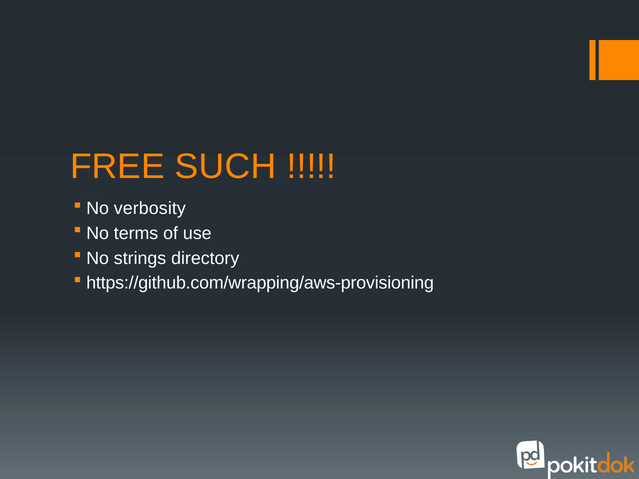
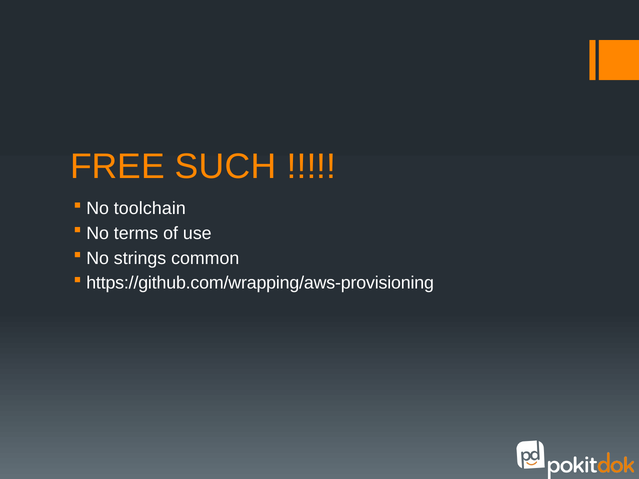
verbosity: verbosity -> toolchain (150, 209)
directory: directory -> common (205, 258)
